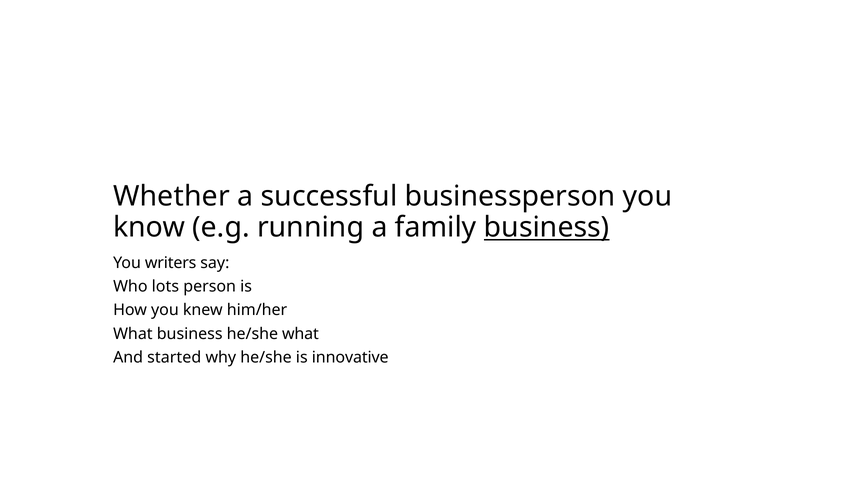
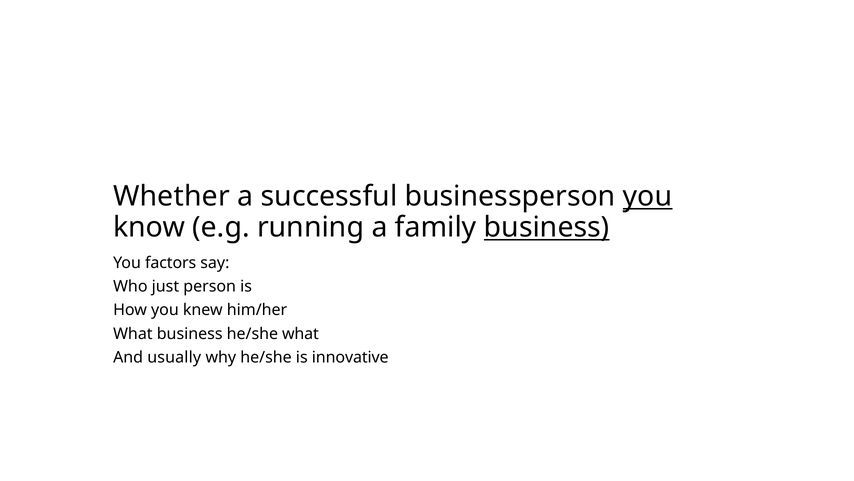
you underline: none -> present (648, 196)
writers: writers -> factors (171, 263)
lots: lots -> just (165, 286)
started: started -> usually (174, 357)
